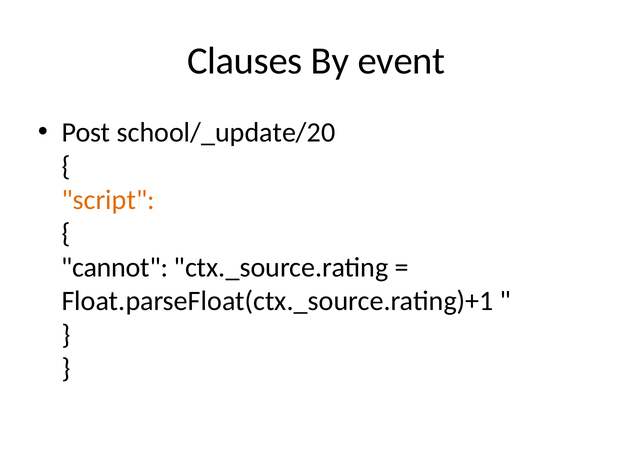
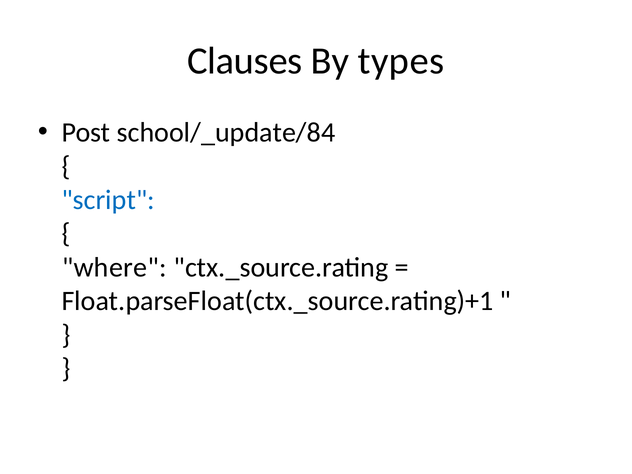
event: event -> types (401, 61)
school/_update/20: school/_update/20 -> school/_update/84 (226, 133)
script colour: orange -> blue (108, 200)
cannot: cannot -> where (114, 267)
